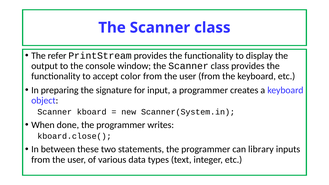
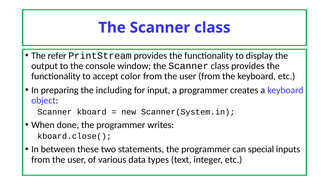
signature: signature -> including (114, 90)
library: library -> special (261, 149)
